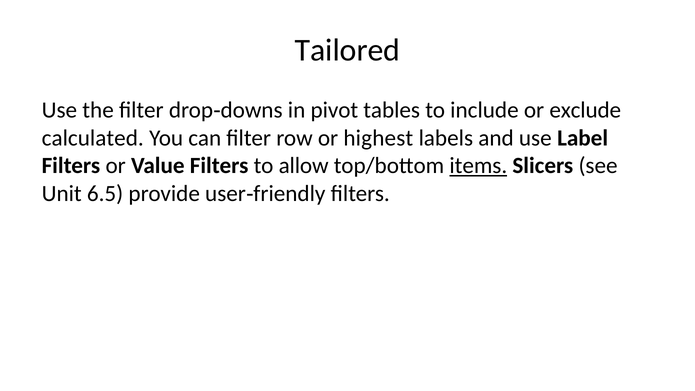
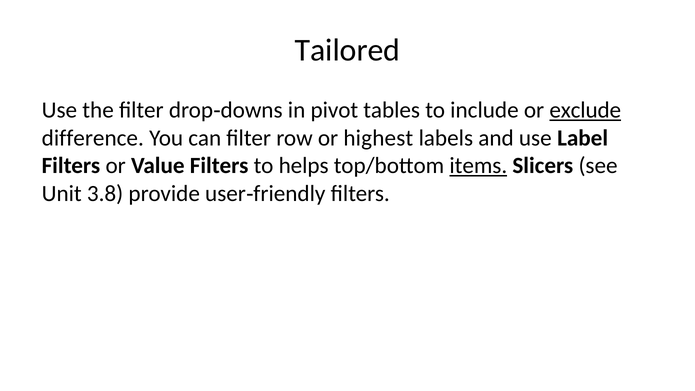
exclude underline: none -> present (585, 110)
calculated: calculated -> difference (93, 138)
allow: allow -> helps (304, 166)
6.5: 6.5 -> 3.8 (105, 194)
